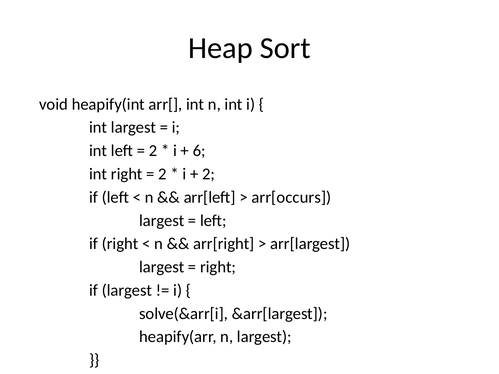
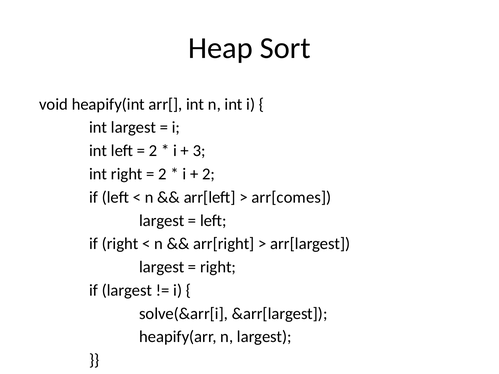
6: 6 -> 3 (199, 151)
arr[occurs: arr[occurs -> arr[comes (291, 197)
